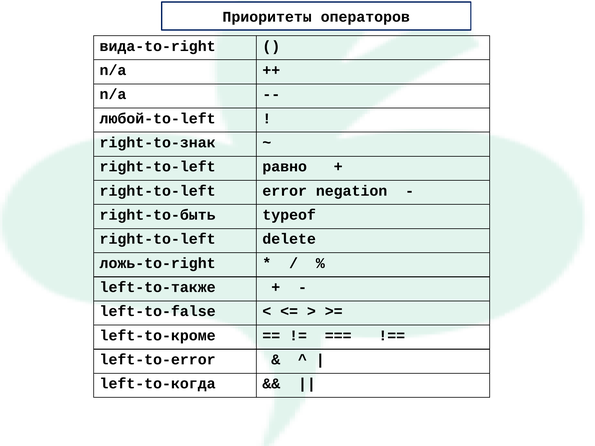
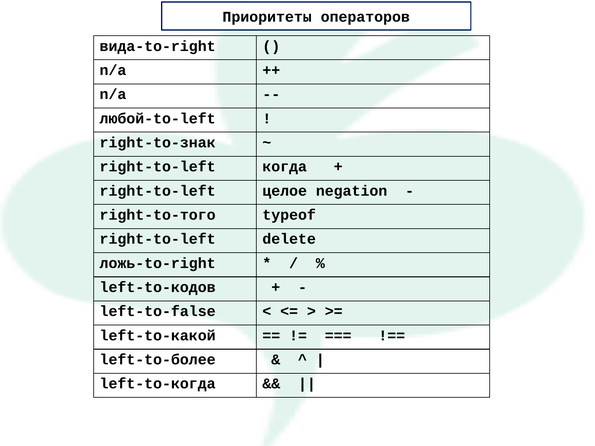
равно: равно -> когда (285, 167)
error: error -> целое (285, 191)
right-to-быть: right-to-быть -> right-to-того (158, 215)
left-to-также: left-to-также -> left-to-кодов (158, 287)
left-to-кроме: left-to-кроме -> left-to-какой (158, 336)
left-to-error: left-to-error -> left-to-более (158, 360)
